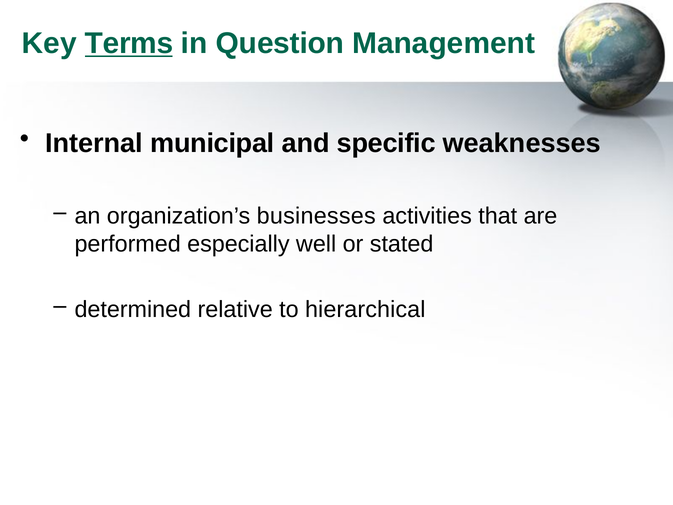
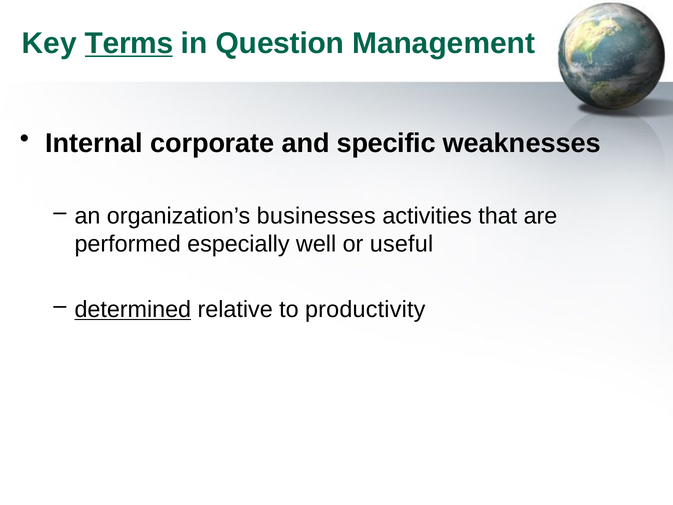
municipal: municipal -> corporate (212, 143)
stated: stated -> useful (402, 244)
determined underline: none -> present (133, 309)
hierarchical: hierarchical -> productivity (365, 309)
